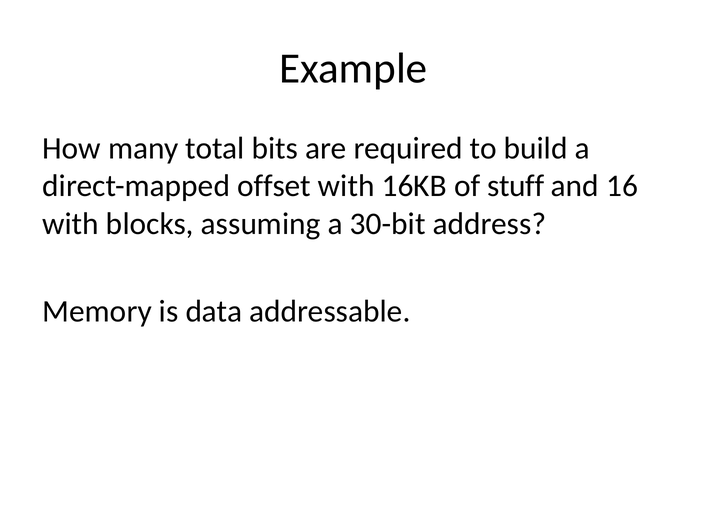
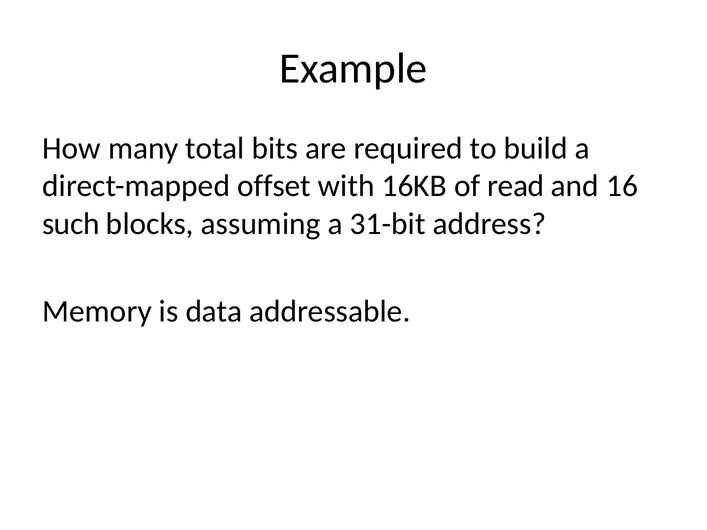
stuff: stuff -> read (516, 186)
with: with -> such (71, 224)
30-bit: 30-bit -> 31-bit (388, 224)
